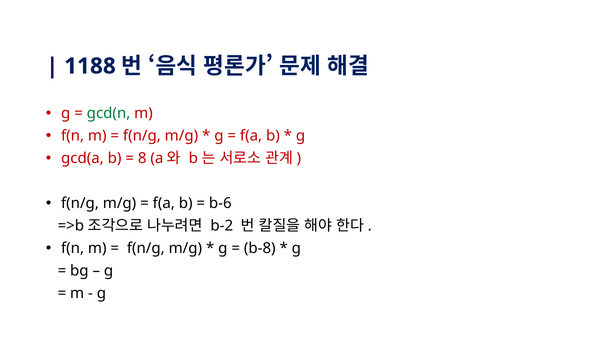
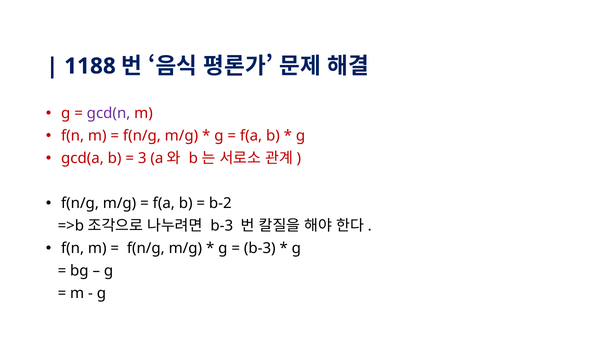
gcd(n colour: green -> purple (109, 114)
8: 8 -> 3 (142, 159)
b-6: b-6 -> b-2 (220, 204)
b-2: b-2 -> b-3 (222, 226)
b-8: b-8 -> b-3 (260, 249)
